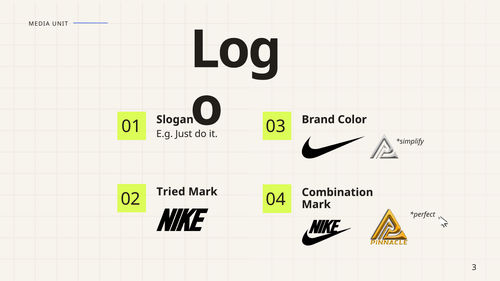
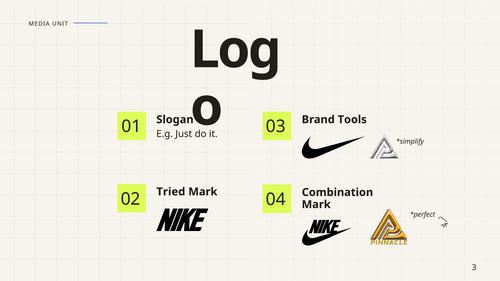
Color: Color -> Tools (352, 120)
